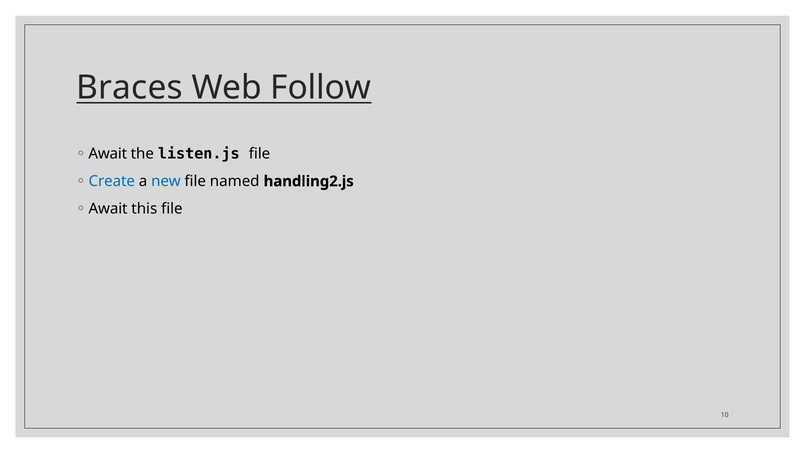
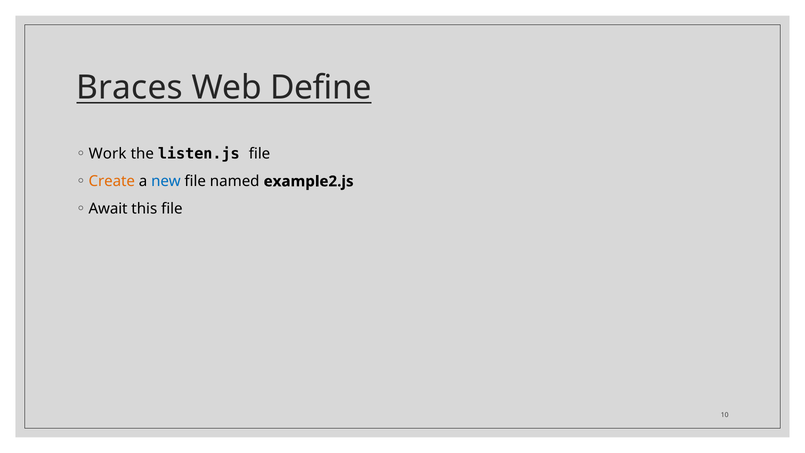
Follow: Follow -> Define (321, 87)
Await: Await -> Work (108, 154)
Create colour: blue -> orange (112, 181)
handling2.js: handling2.js -> example2.js (309, 181)
